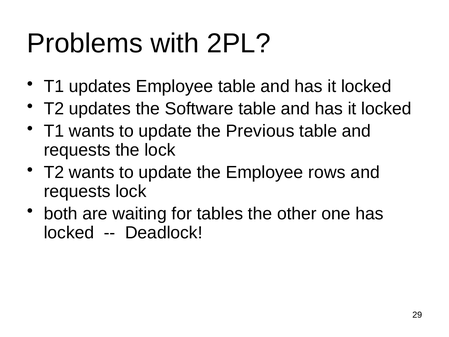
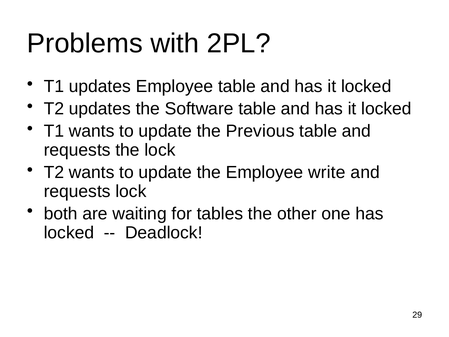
rows: rows -> write (327, 172)
